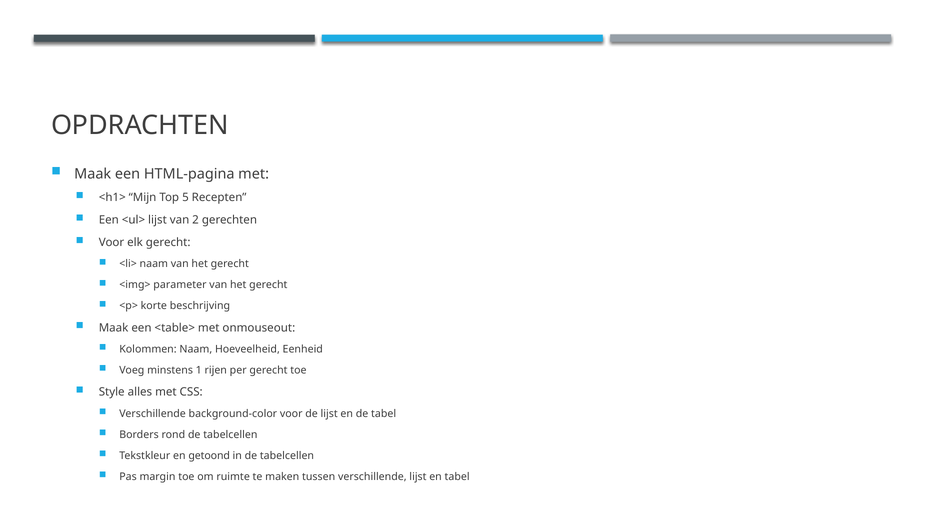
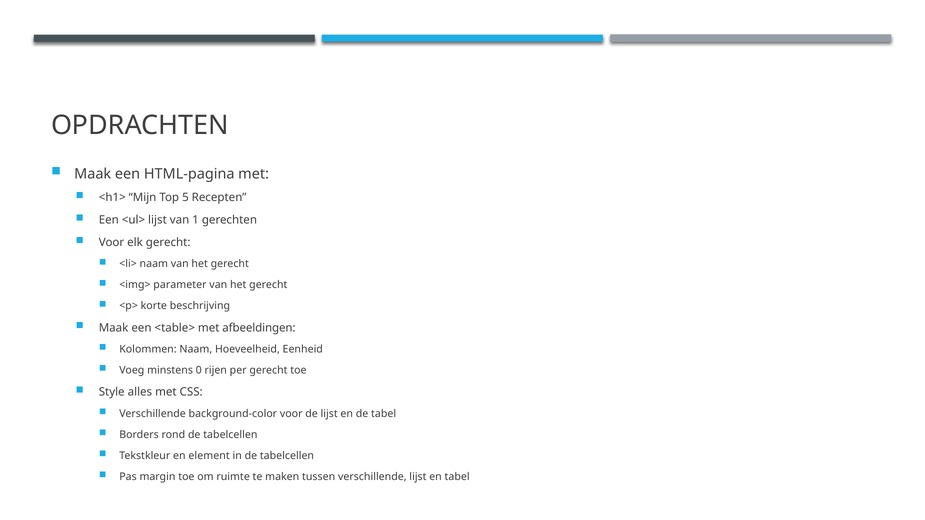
2: 2 -> 1 (196, 220)
onmouseout: onmouseout -> afbeeldingen (259, 328)
1: 1 -> 0 (199, 371)
getoond: getoond -> element (209, 456)
